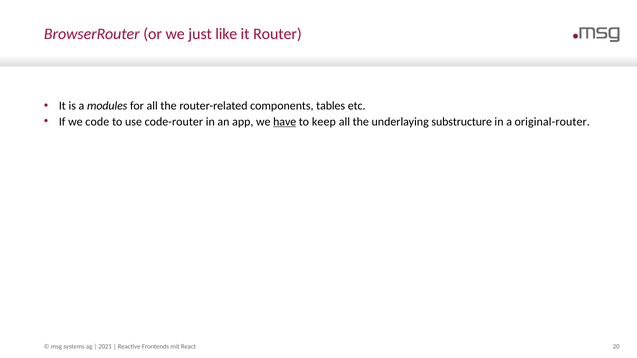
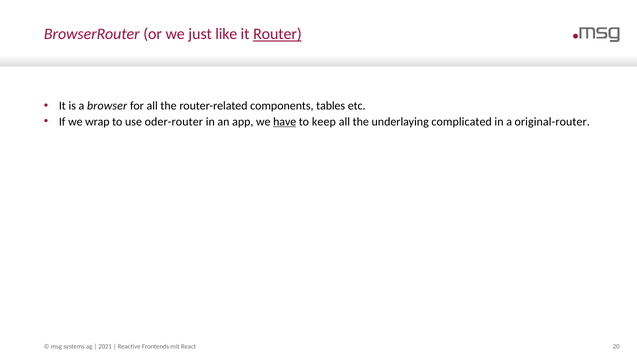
Router underline: none -> present (277, 34)
modules: modules -> browser (107, 106)
code: code -> wrap (97, 122)
code-router: code-router -> oder-router (174, 122)
substructure: substructure -> complicated (462, 122)
